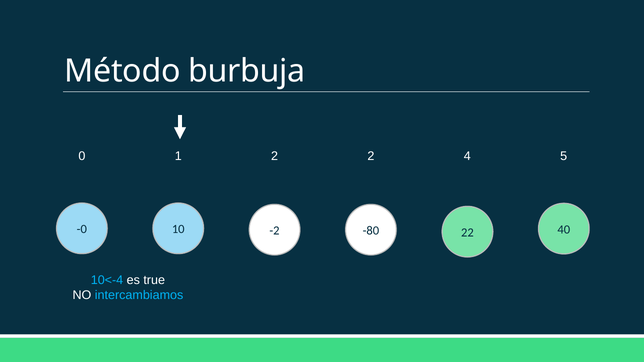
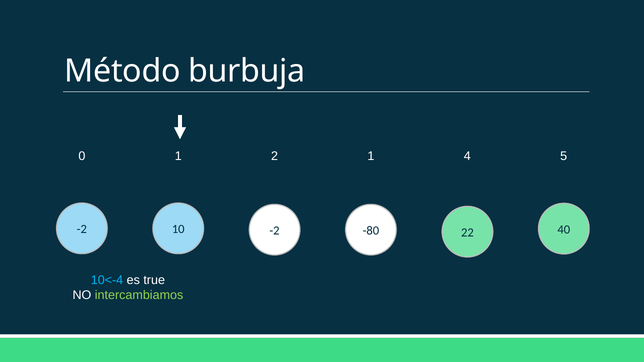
2 2: 2 -> 1 (371, 156)
-0: -0 -> -2 (82, 229)
intercambiamos colour: light blue -> light green (139, 295)
